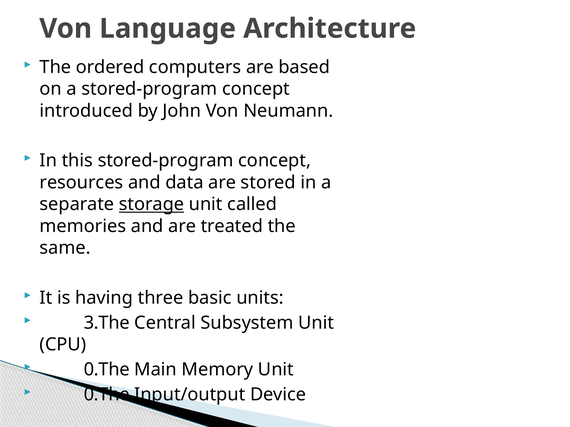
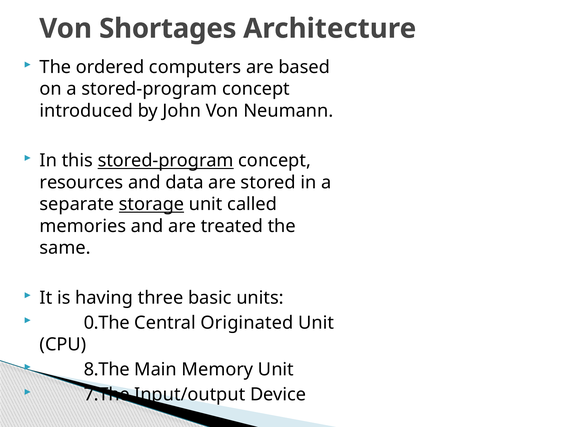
Language: Language -> Shortages (168, 29)
stored-program underline: none -> present (166, 161)
3.The: 3.The -> 0.The (107, 323)
Subsystem: Subsystem -> Originated (247, 323)
0.The: 0.The -> 8.The (107, 370)
0.The: 0.The -> 7.The (107, 395)
